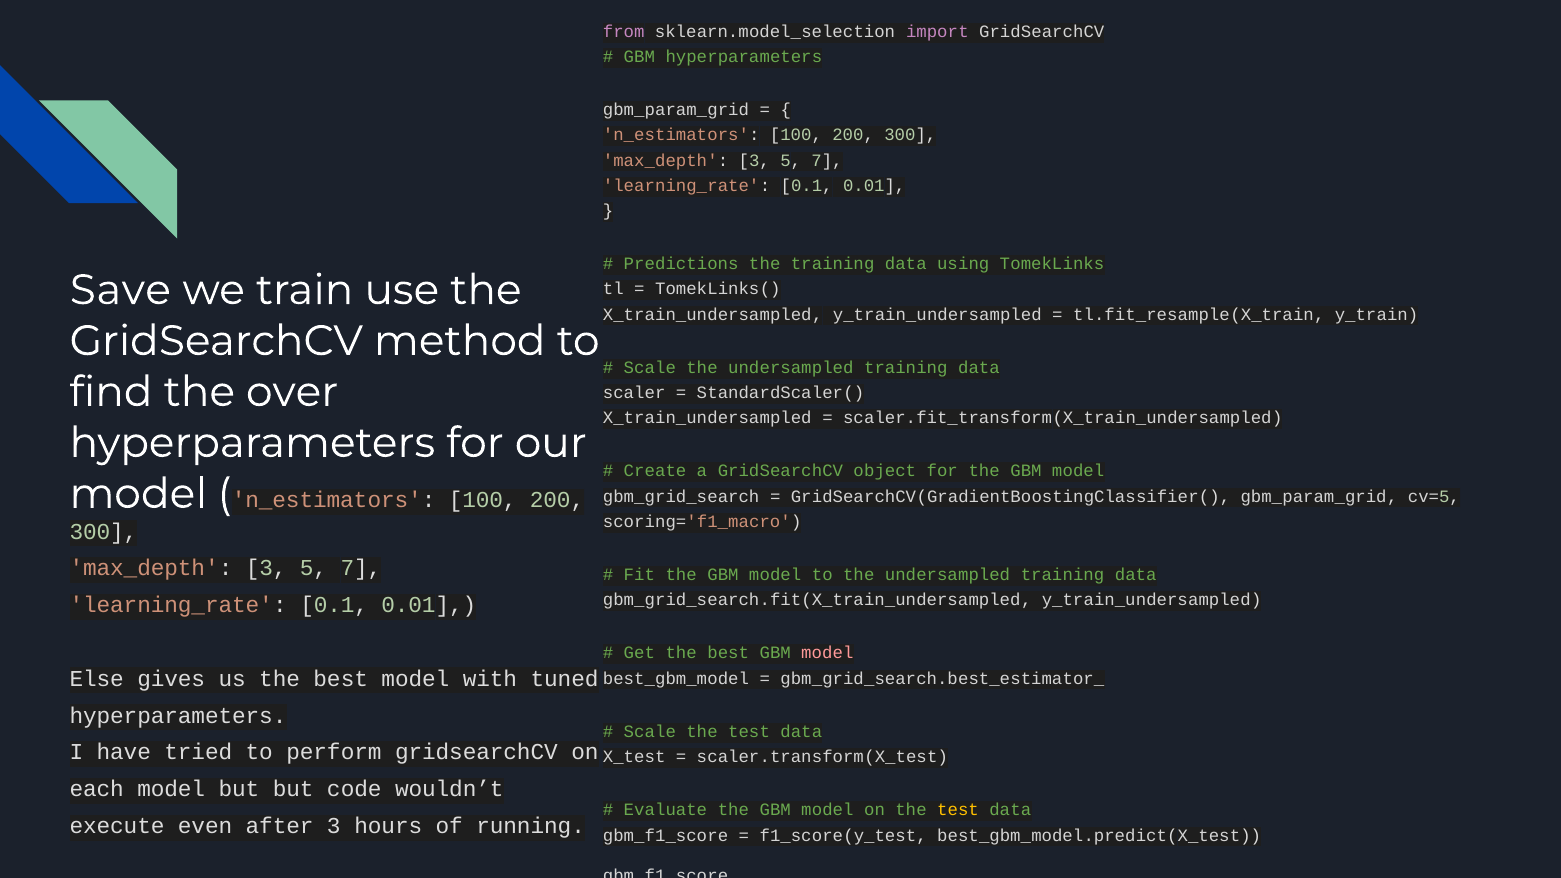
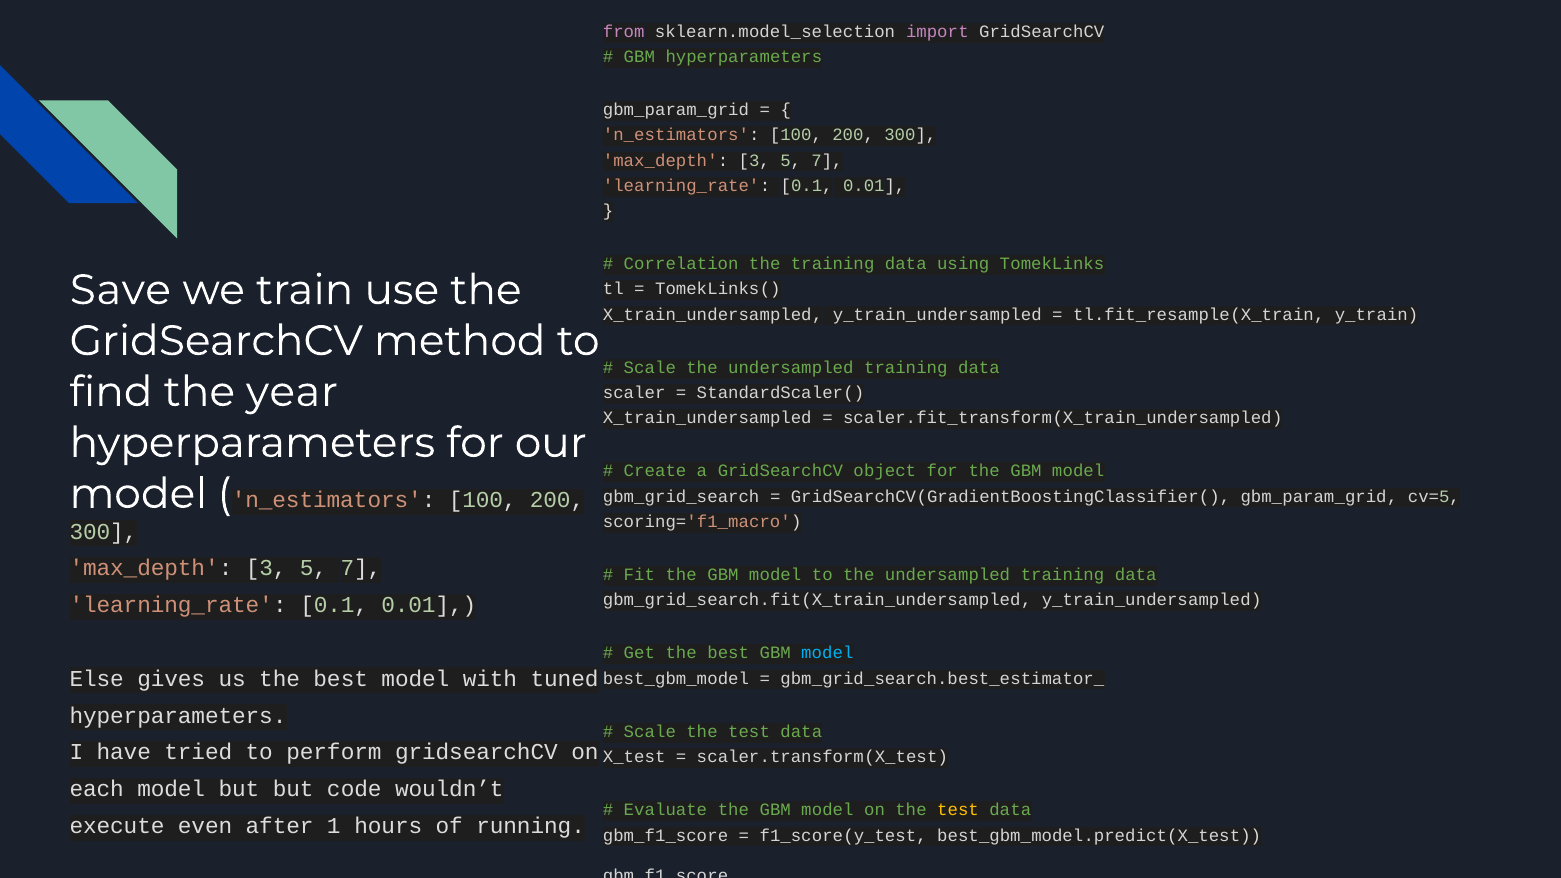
Predictions: Predictions -> Correlation (681, 264)
over: over -> year (292, 392)
model colour: pink -> light blue (827, 653)
after 3: 3 -> 1 (334, 826)
